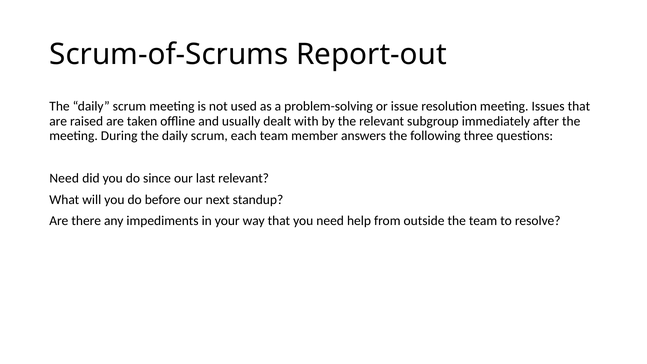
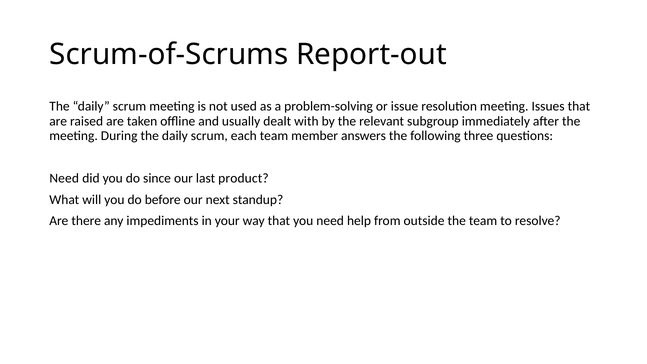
last relevant: relevant -> product (243, 178)
